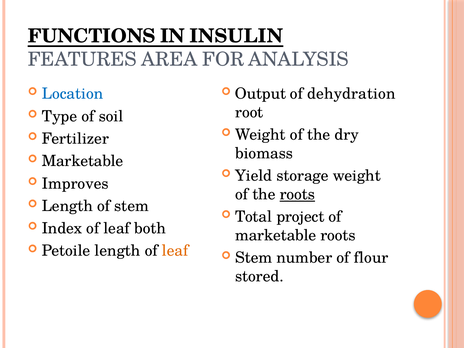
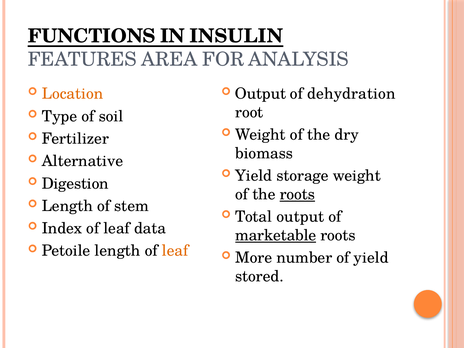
Location colour: blue -> orange (72, 94)
Marketable: Marketable -> Alternative (82, 161)
Improves: Improves -> Digestion (75, 184)
Total project: project -> output (300, 217)
both: both -> data (150, 228)
marketable underline: none -> present (276, 235)
Stem: Stem -> More (254, 258)
of flour: flour -> yield (371, 258)
